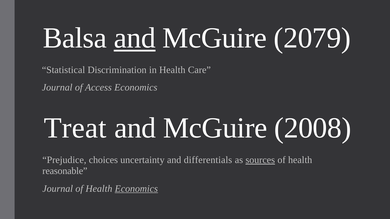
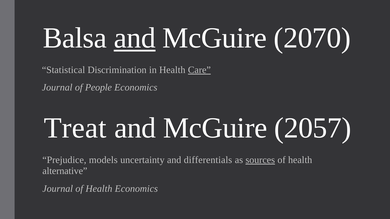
2079: 2079 -> 2070 (312, 38)
Care underline: none -> present (199, 70)
Access: Access -> People (98, 88)
2008: 2008 -> 2057 (313, 128)
choices: choices -> models (103, 160)
reasonable: reasonable -> alternative (65, 171)
Economics underline: present -> none (136, 189)
